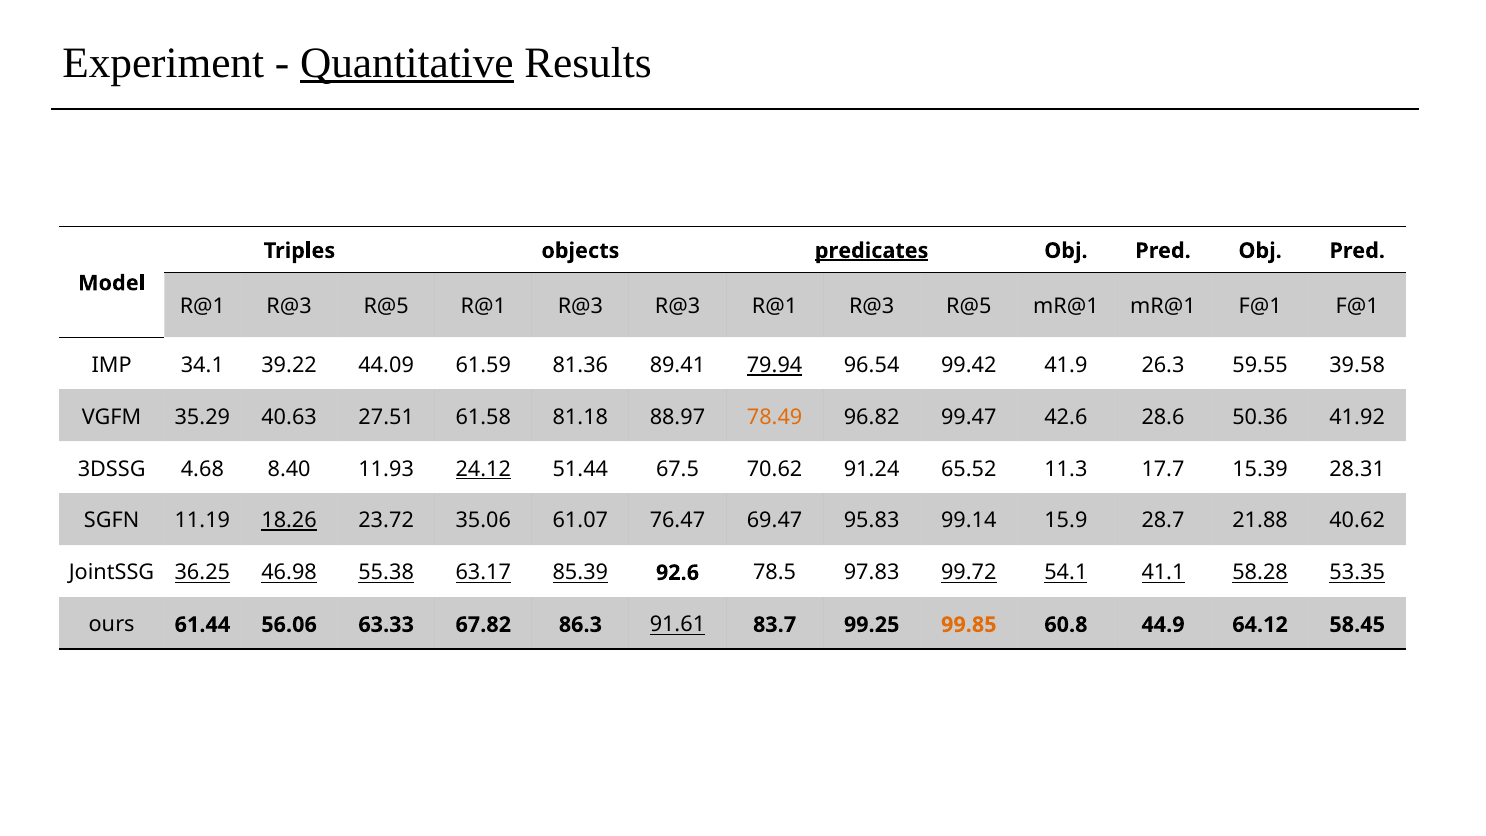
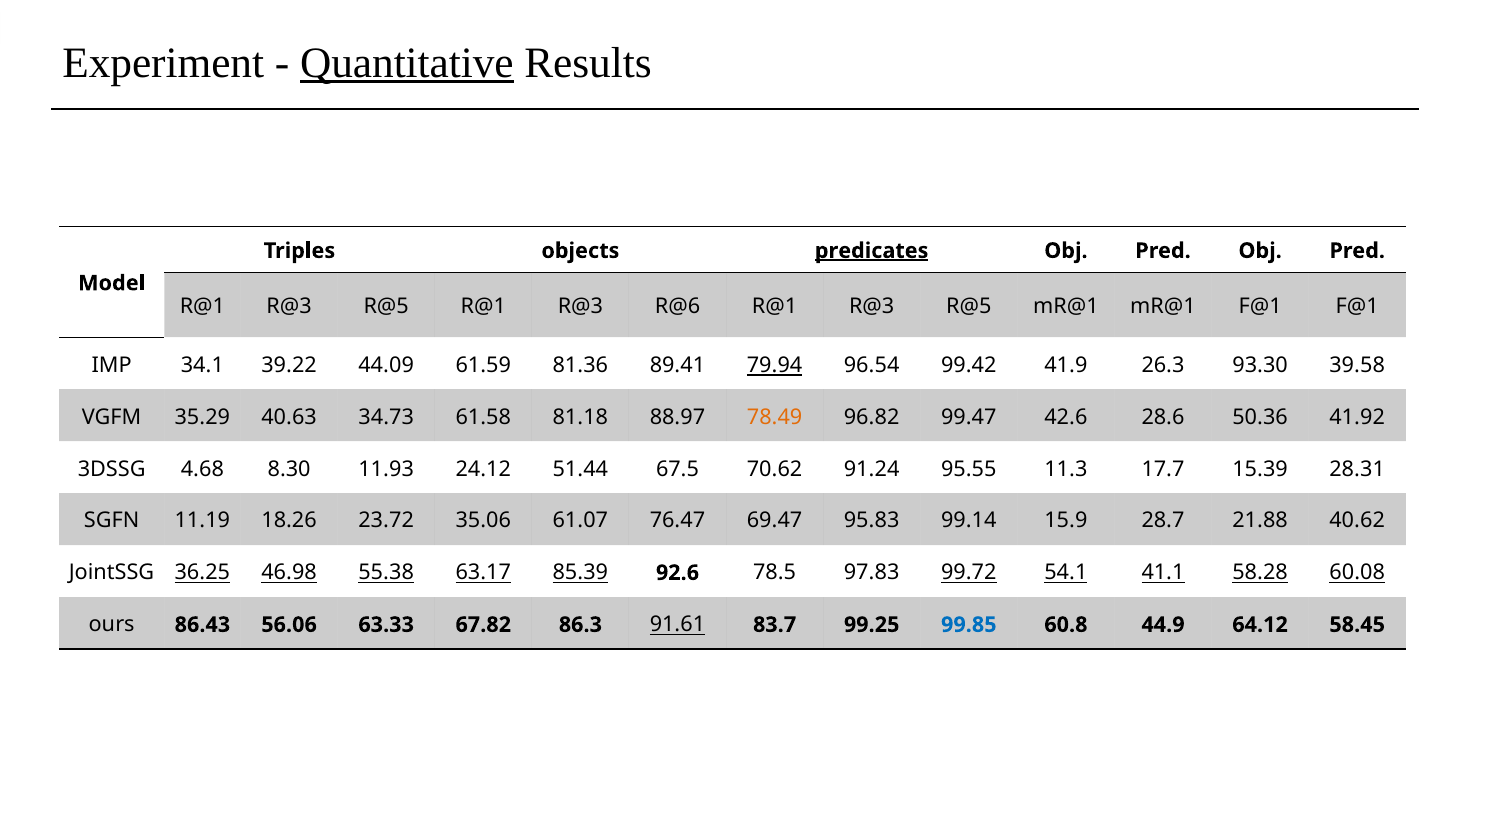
R@3 R@3: R@3 -> R@6 (678, 306)
59.55: 59.55 -> 93.30 (1260, 365)
27.51: 27.51 -> 34.73 (386, 417)
8.40: 8.40 -> 8.30 (289, 469)
24.12 underline: present -> none (483, 469)
65.52: 65.52 -> 95.55 (969, 469)
18.26 underline: present -> none (289, 521)
53.35: 53.35 -> 60.08 (1357, 573)
61.44: 61.44 -> 86.43 (202, 625)
99.85 colour: orange -> blue (969, 625)
